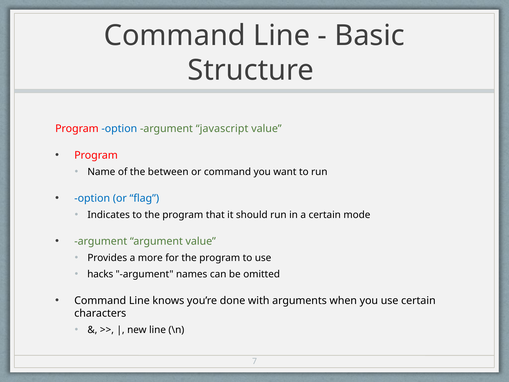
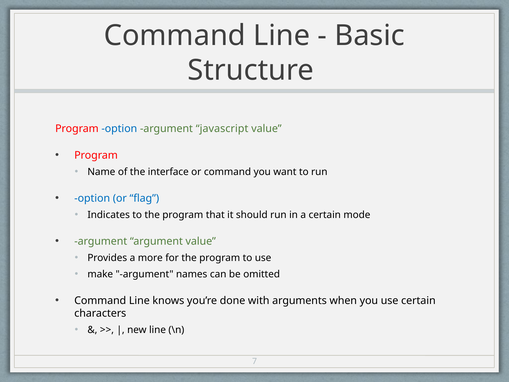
between: between -> interface (168, 172)
hacks: hacks -> make (100, 274)
